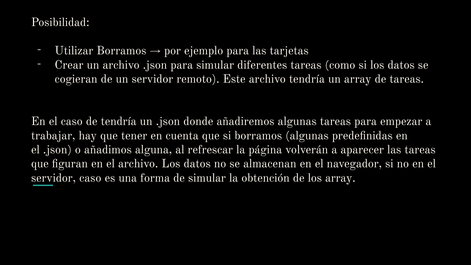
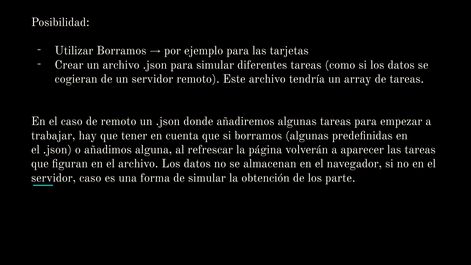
de tendría: tendría -> remoto (119, 121)
los array: array -> parte (340, 178)
